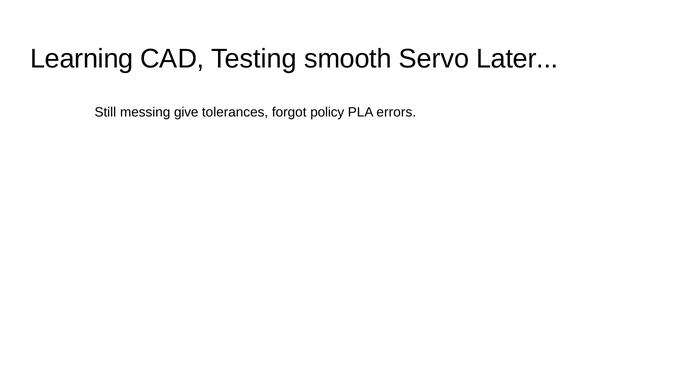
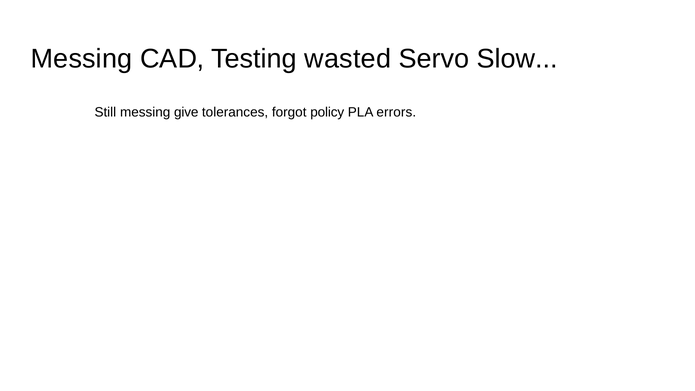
Learning: Learning -> Messing (82, 59)
smooth: smooth -> wasted (348, 59)
Later: Later -> Slow (517, 59)
